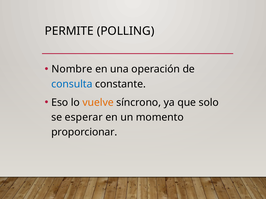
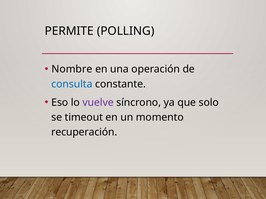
vuelve colour: orange -> purple (98, 103)
esperar: esperar -> timeout (84, 118)
proporcionar: proporcionar -> recuperación (84, 132)
